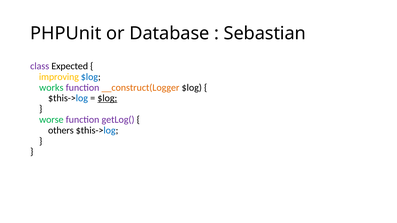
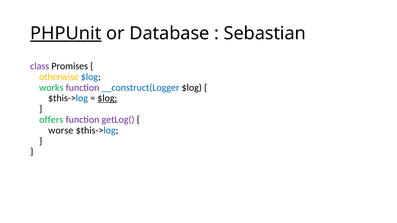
PHPUnit underline: none -> present (66, 33)
Expected: Expected -> Promises (70, 66)
improving: improving -> otherwise (59, 77)
__construct(Logger colour: orange -> blue (141, 88)
worse: worse -> offers (51, 120)
others: others -> worse (61, 130)
